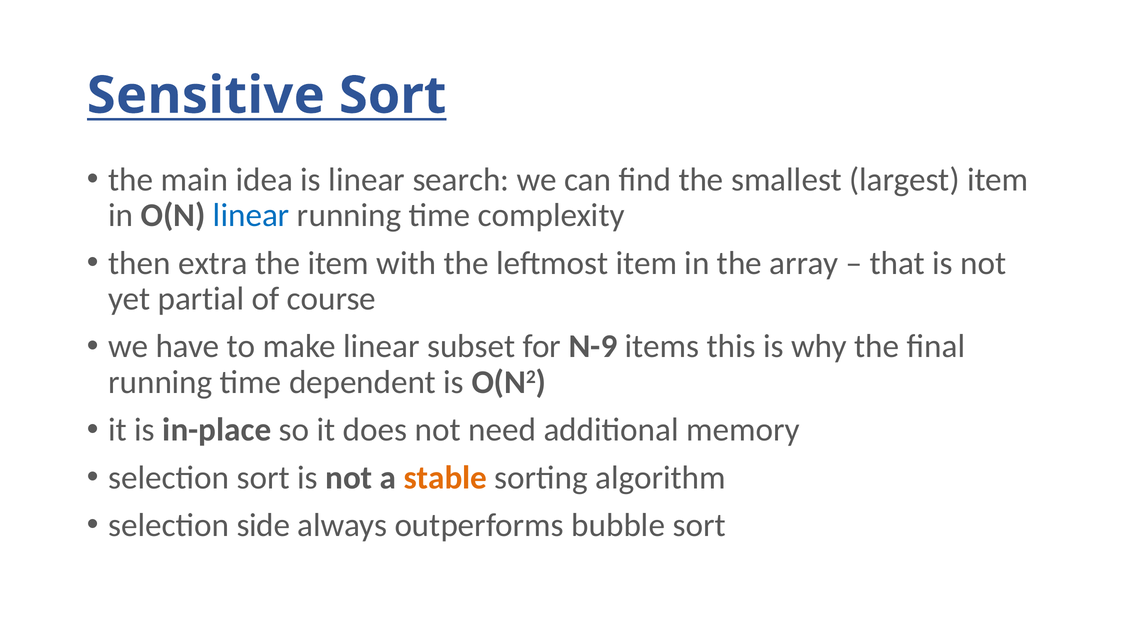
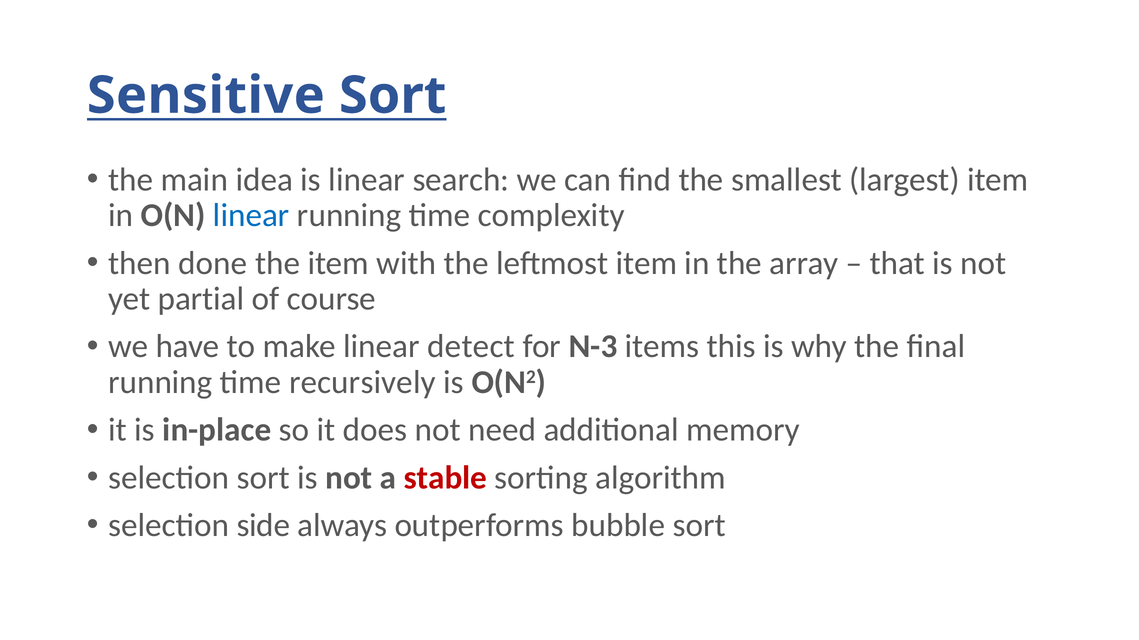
extra: extra -> done (213, 263)
subset: subset -> detect (471, 347)
N-9: N-9 -> N-3 (593, 347)
dependent: dependent -> recursively (362, 383)
stable colour: orange -> red (445, 478)
